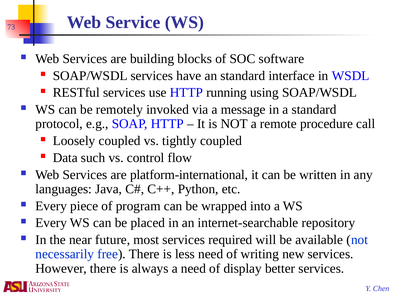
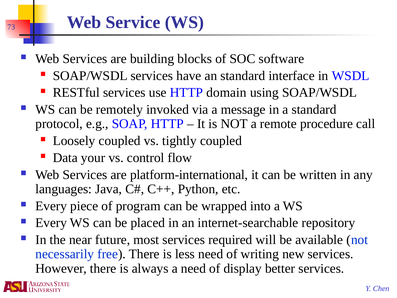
running: running -> domain (226, 93)
such: such -> your (93, 158)
